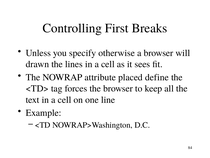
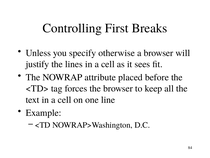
drawn: drawn -> justify (37, 64)
define: define -> before (157, 77)
